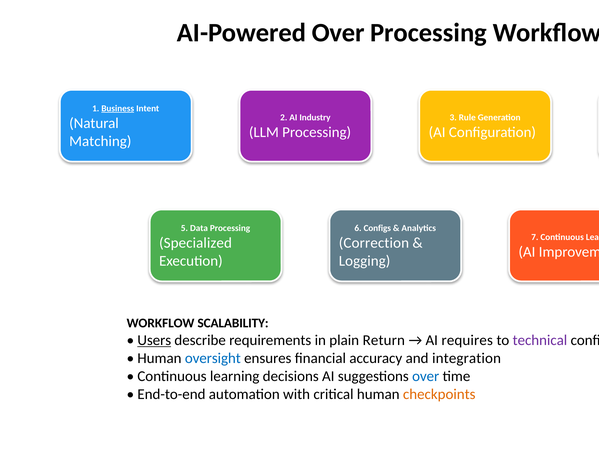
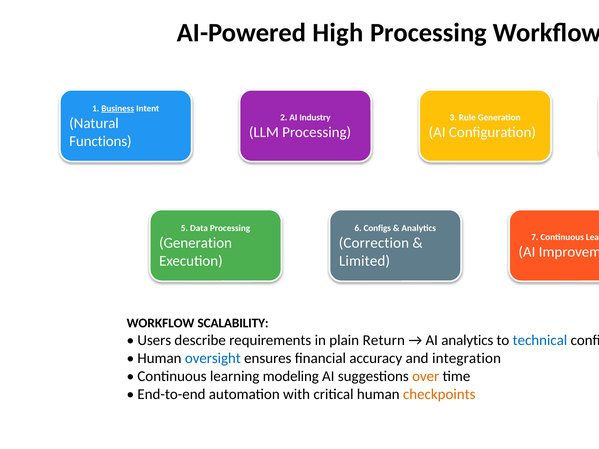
AI-Powered Over: Over -> High (338, 33)
Matching: Matching -> Functions (100, 141)
Specialized: Specialized -> Generation (196, 243)
Logging: Logging -> Limited (365, 261)
Users underline: present -> none (154, 340)
AI requires: requires -> analytics (467, 340)
technical colour: purple -> blue (540, 340)
decisions: decisions -> modeling (291, 376)
over colour: blue -> orange (426, 376)
